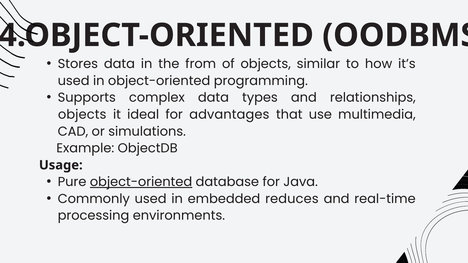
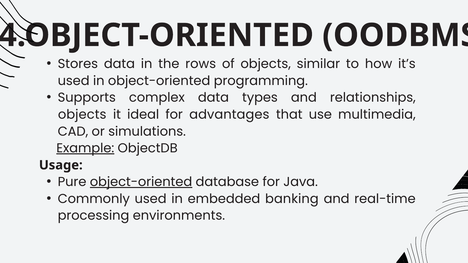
from: from -> rows (201, 64)
Example underline: none -> present (85, 148)
reduces: reduces -> banking (292, 199)
